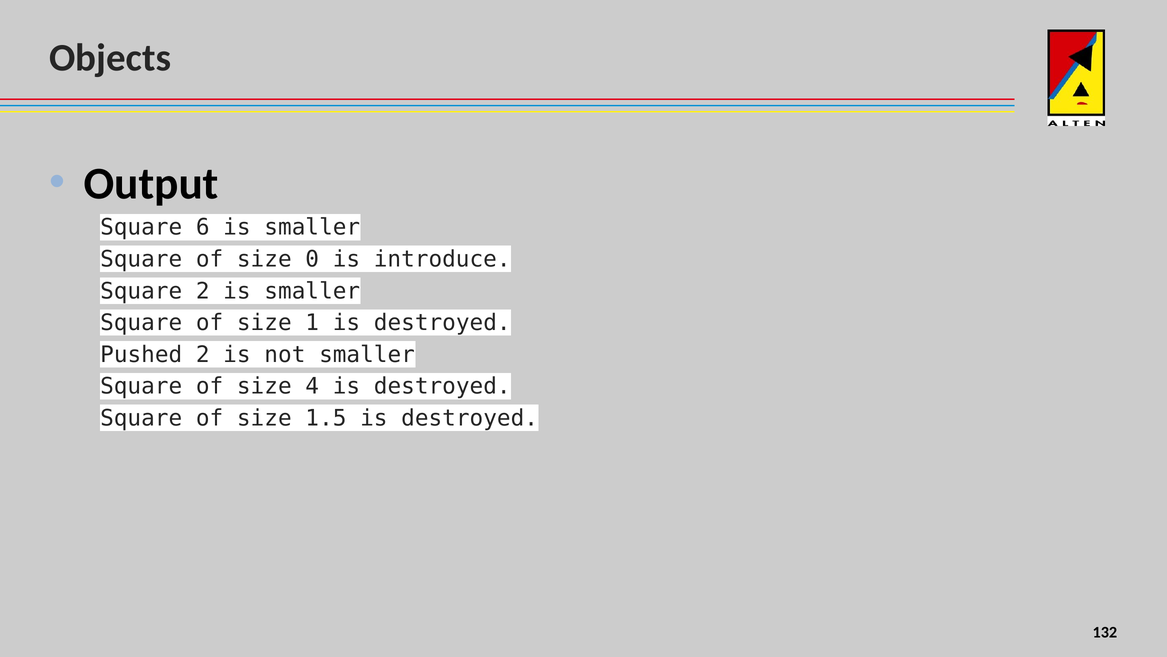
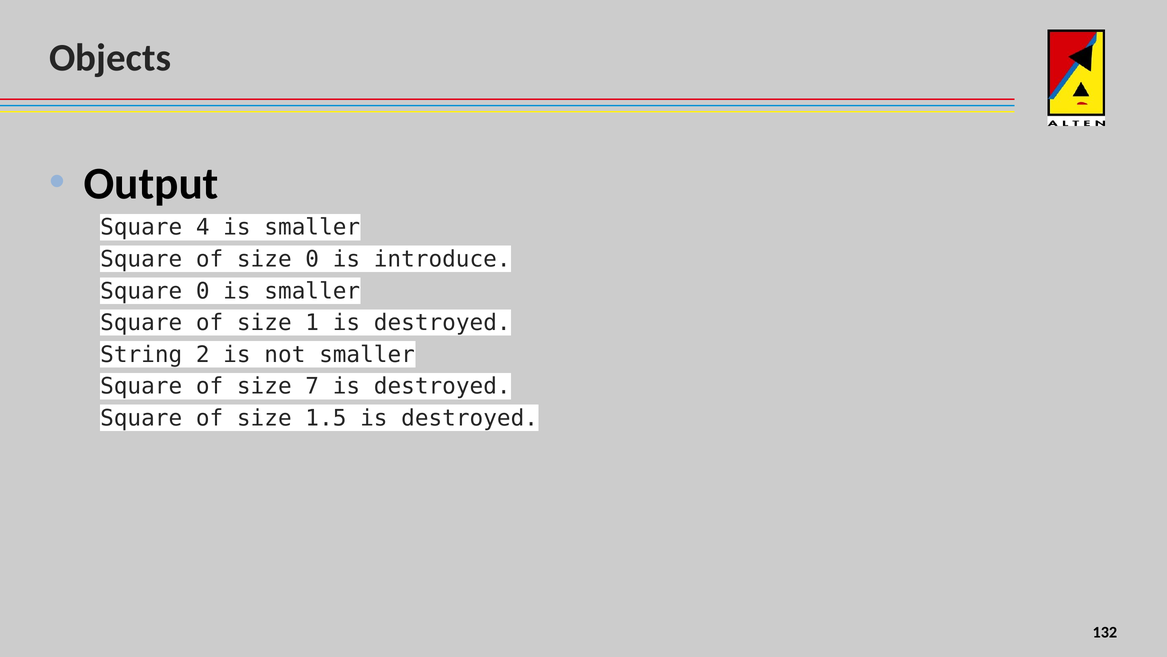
6: 6 -> 4 (203, 228)
Square 2: 2 -> 0 (203, 291)
Pushed: Pushed -> String (141, 355)
4: 4 -> 7 (312, 386)
